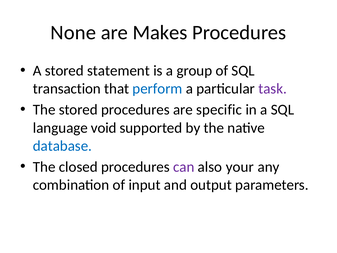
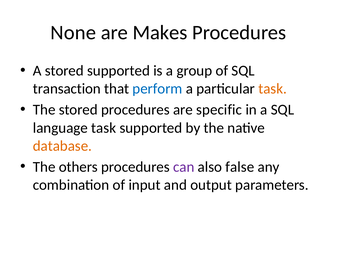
stored statement: statement -> supported (118, 71)
task colour: purple -> orange (273, 89)
language void: void -> task (104, 128)
database colour: blue -> orange (62, 146)
closed: closed -> others (78, 167)
your: your -> false (240, 167)
